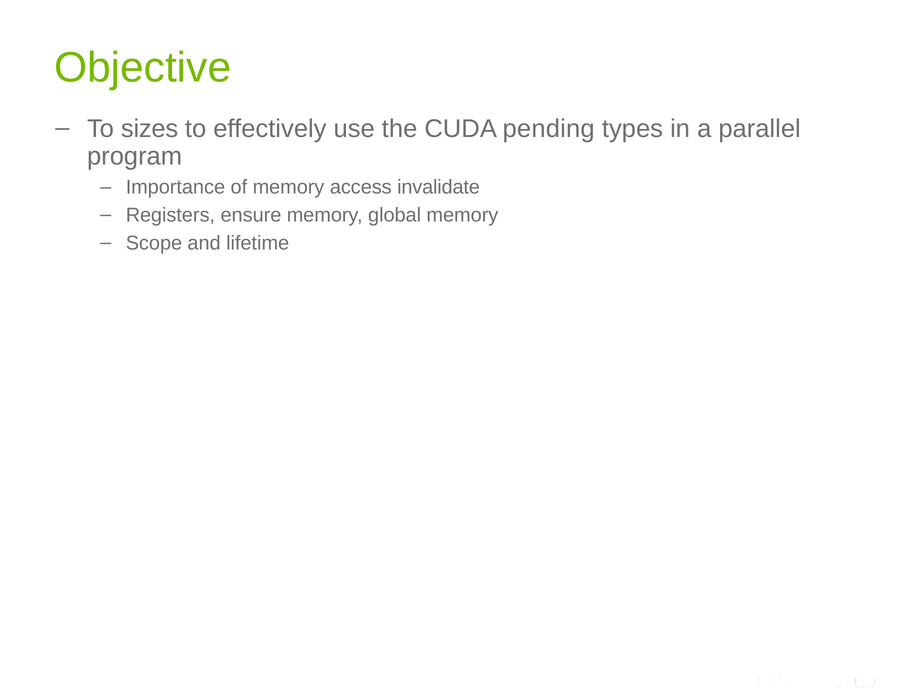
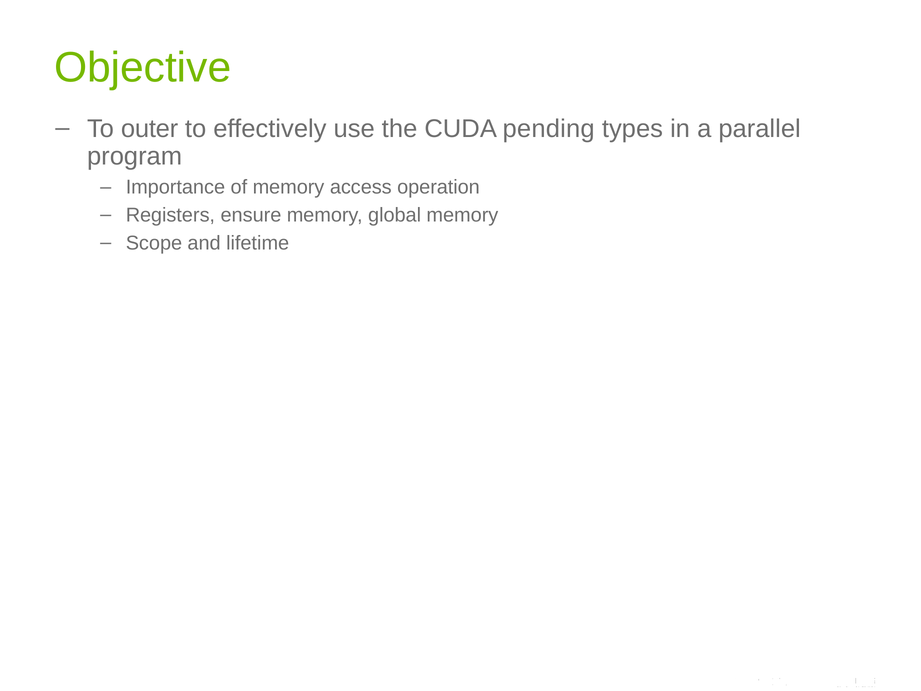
sizes: sizes -> outer (150, 129)
invalidate: invalidate -> operation (438, 187)
